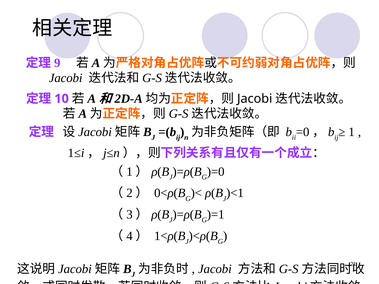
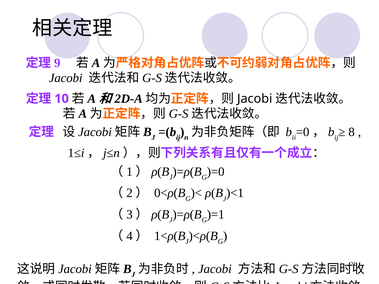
1: 1 -> 8 (352, 132)
